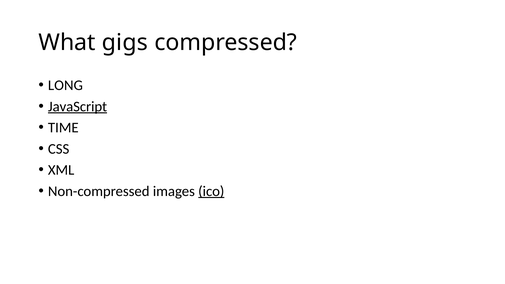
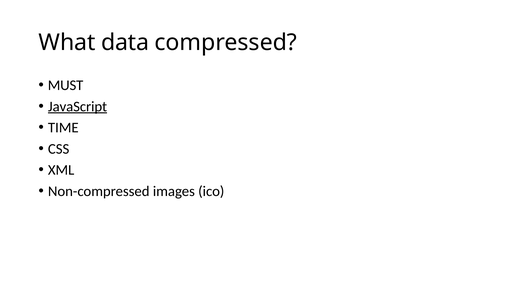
gigs: gigs -> data (125, 42)
LONG: LONG -> MUST (66, 85)
ico underline: present -> none (211, 191)
